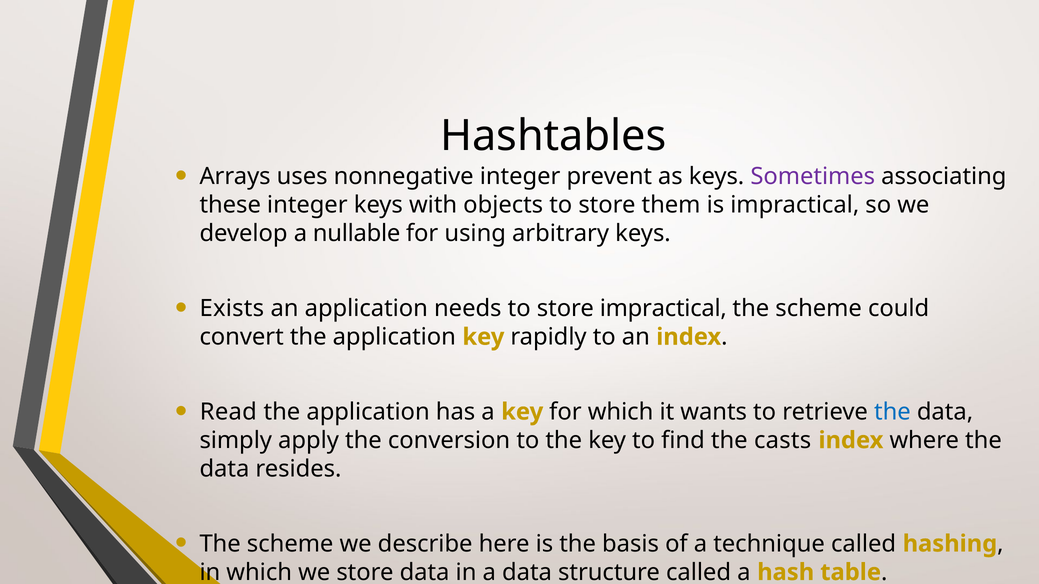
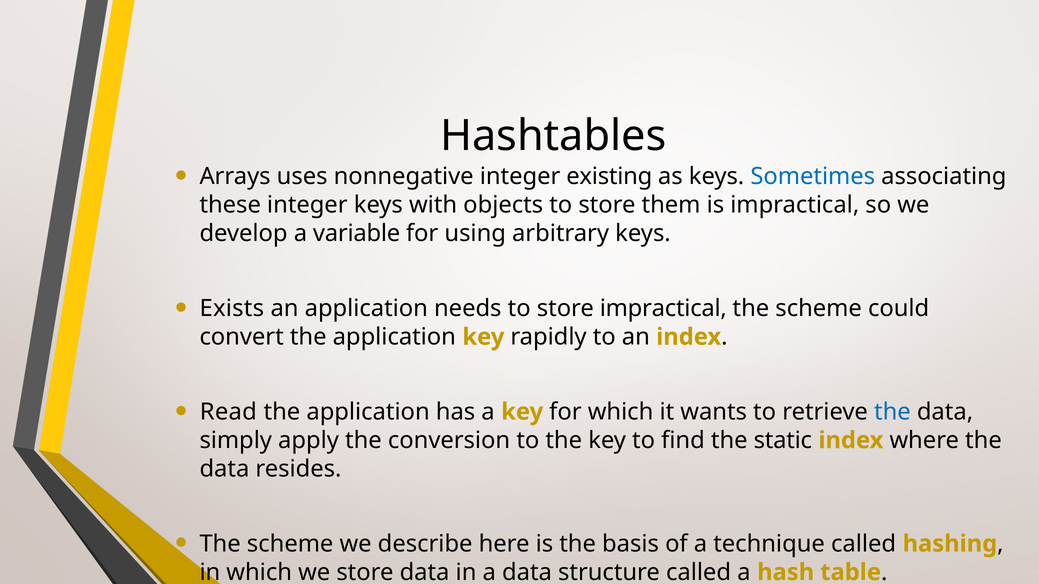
prevent: prevent -> existing (609, 177)
Sometimes colour: purple -> blue (813, 177)
nullable: nullable -> variable (357, 234)
casts: casts -> static (783, 441)
